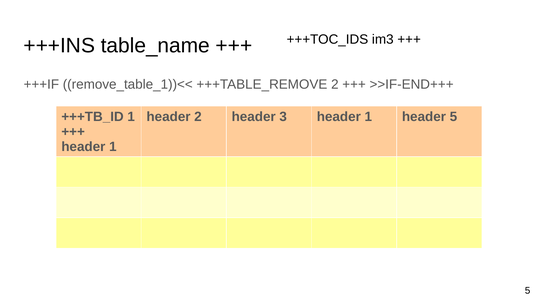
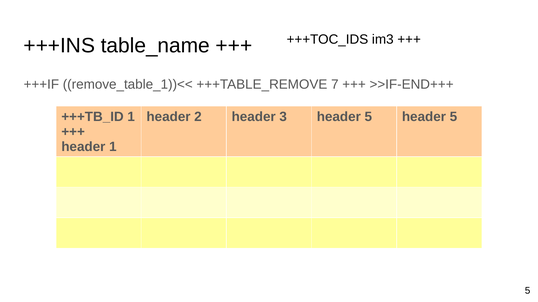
+++TABLE_REMOVE 2: 2 -> 7 (335, 85)
3 header 1: 1 -> 5 (368, 117)
